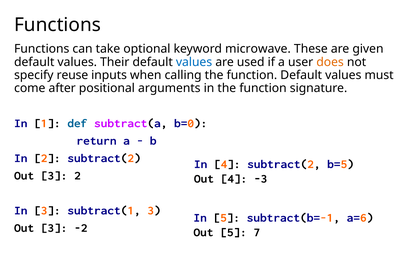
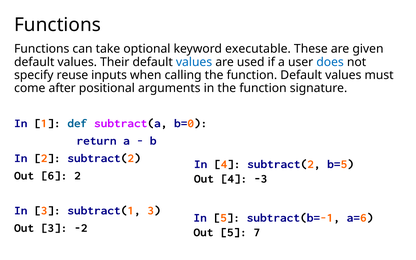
microwave: microwave -> executable (258, 49)
does colour: orange -> blue (330, 62)
3: 3 -> 6 (54, 175)
